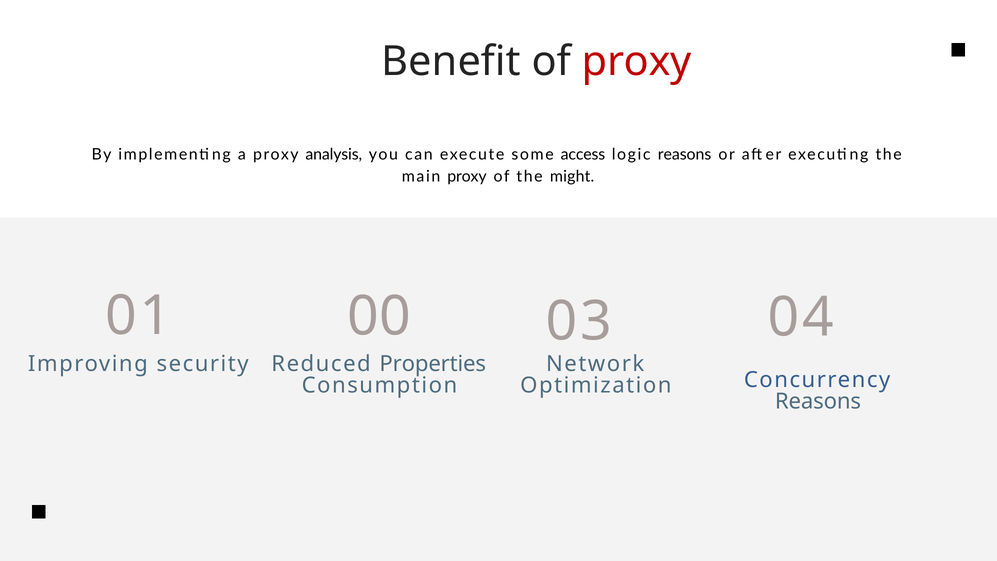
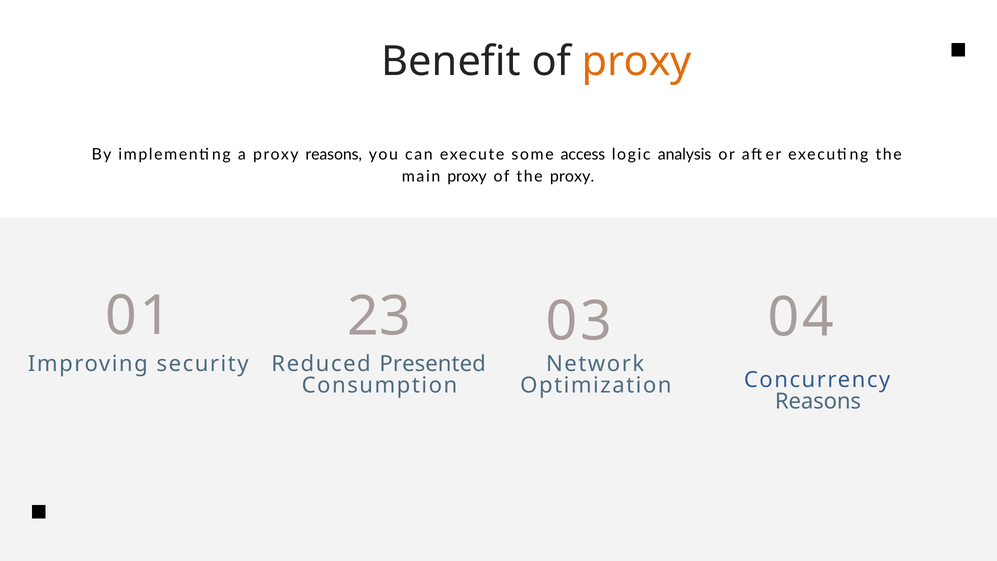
proxy colour: red -> orange (637, 61)
proxy analysis: analysis -> reasons (334, 154)
logic reasons: reasons -> analysis (685, 154)
the might: might -> proxy (572, 177)
00: 00 -> 23 (379, 316)
Properties: Properties -> Presented (433, 364)
